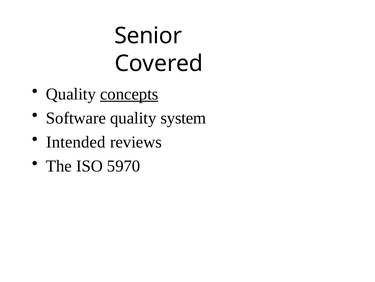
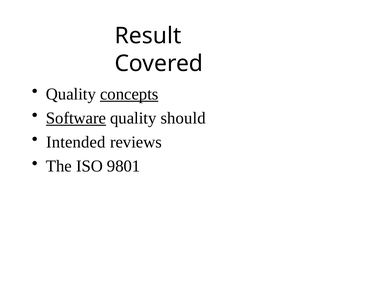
Senior: Senior -> Result (148, 36)
Software underline: none -> present (76, 118)
system: system -> should (183, 118)
5970: 5970 -> 9801 (124, 166)
